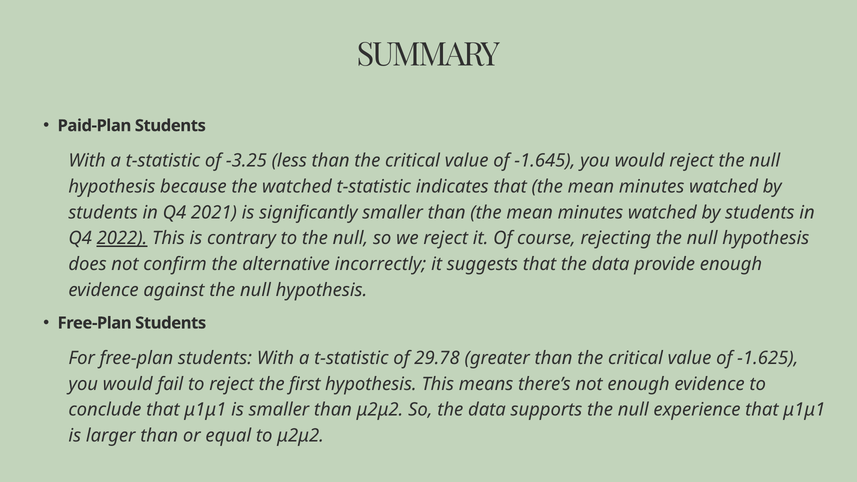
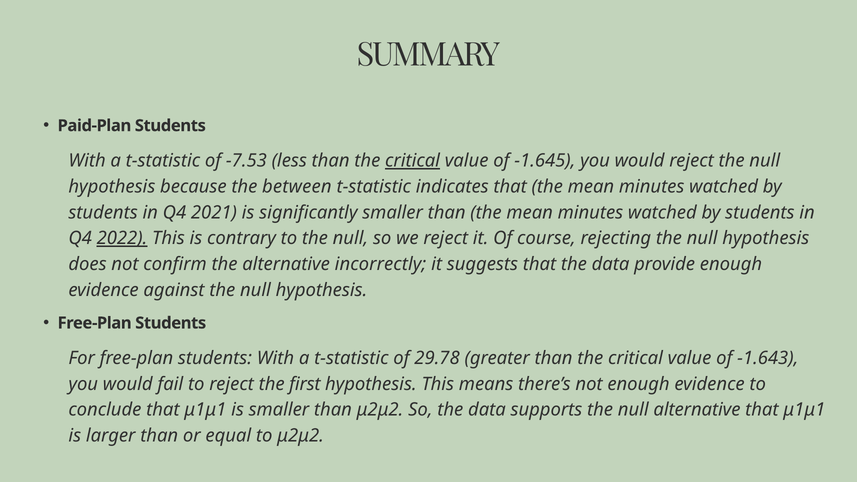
-3.25: -3.25 -> -7.53 (246, 161)
critical underline: none -> present (413, 161)
the watched: watched -> between (297, 187)
-1.625: -1.625 -> -1.643 (768, 358)
null experience: experience -> alternative (697, 410)
